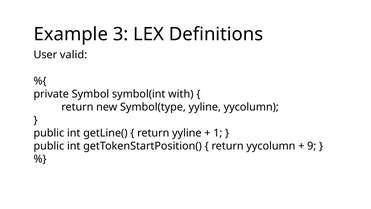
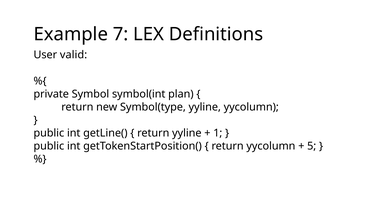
3: 3 -> 7 (121, 34)
with: with -> plan (181, 94)
9: 9 -> 5 (312, 146)
